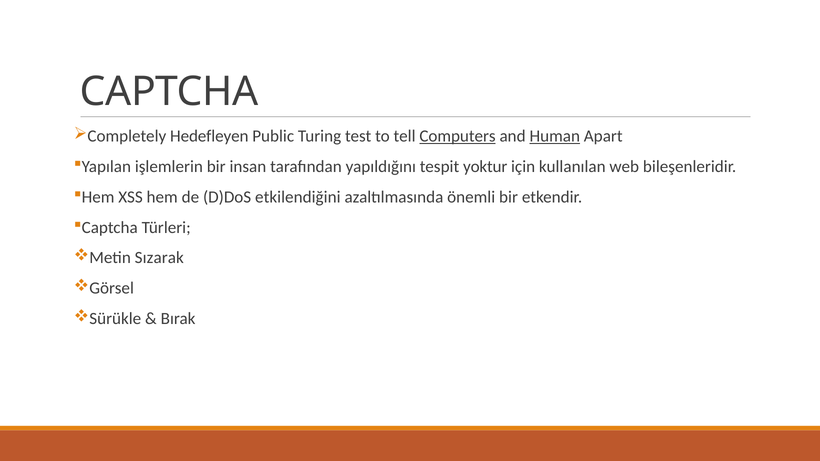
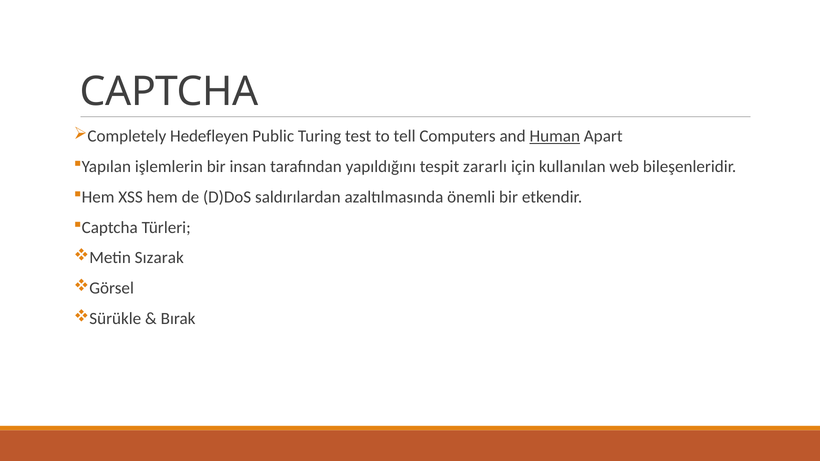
Computers underline: present -> none (458, 136)
yoktur: yoktur -> zararlı (485, 167)
etkilendiğini: etkilendiğini -> saldırılardan (298, 197)
